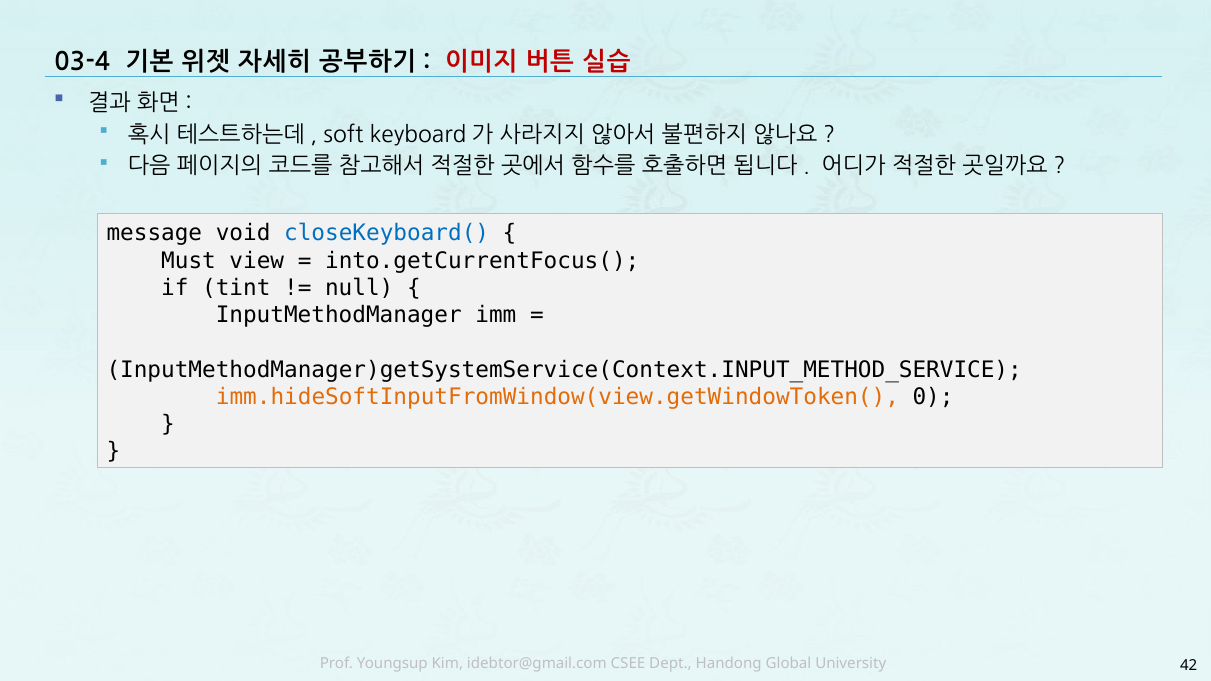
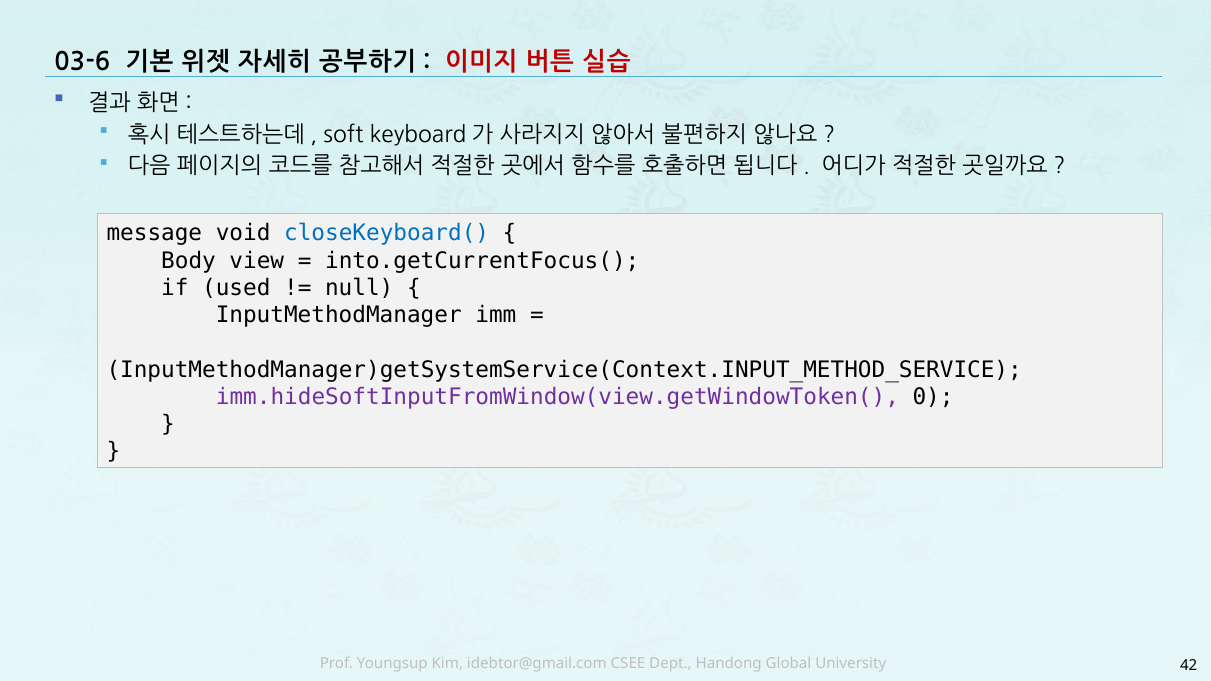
03-4: 03-4 -> 03-6 (82, 62)
Must: Must -> Body (189, 261)
tint: tint -> used (236, 288)
imm.hideSoftInputFromWindow(view.getWindowToken( colour: orange -> purple (557, 397)
